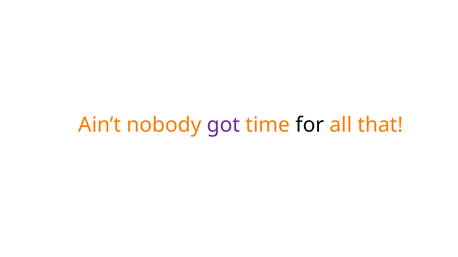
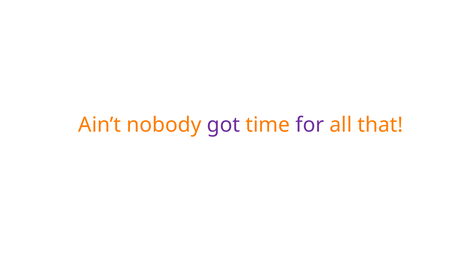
for colour: black -> purple (310, 125)
